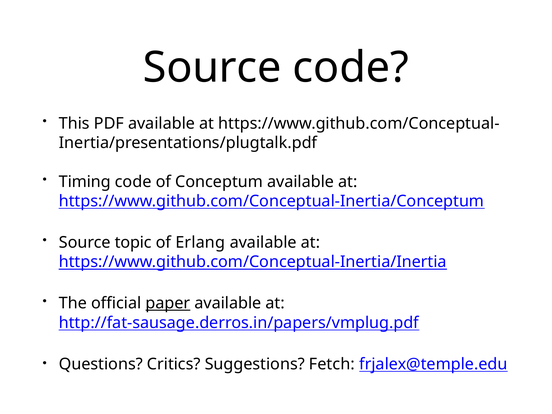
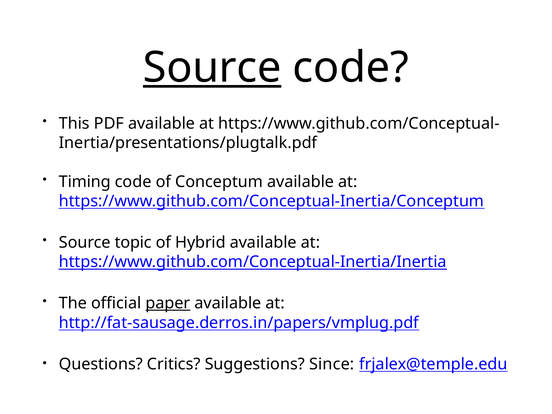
Source underline: none -> present (212, 68)
Erlang: Erlang -> Hybrid (200, 242)
Fetch: Fetch -> Since (332, 364)
